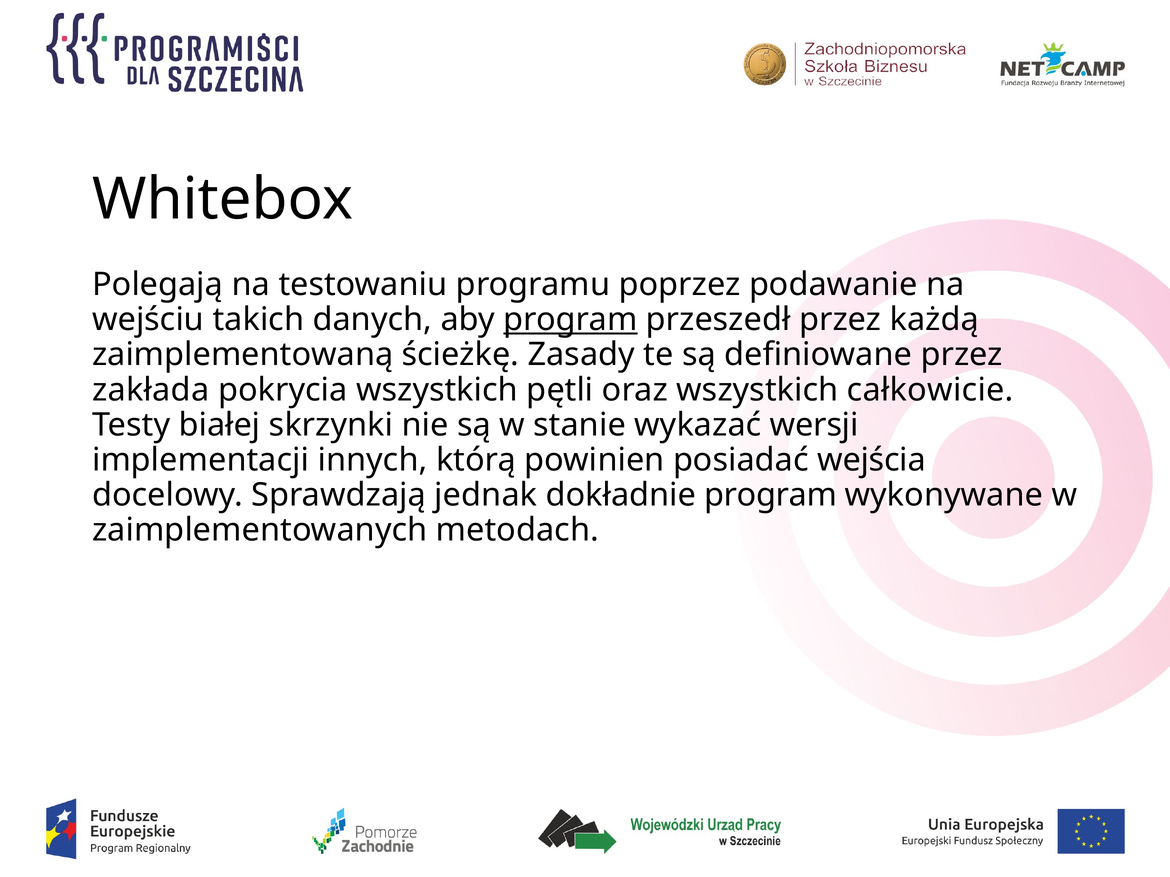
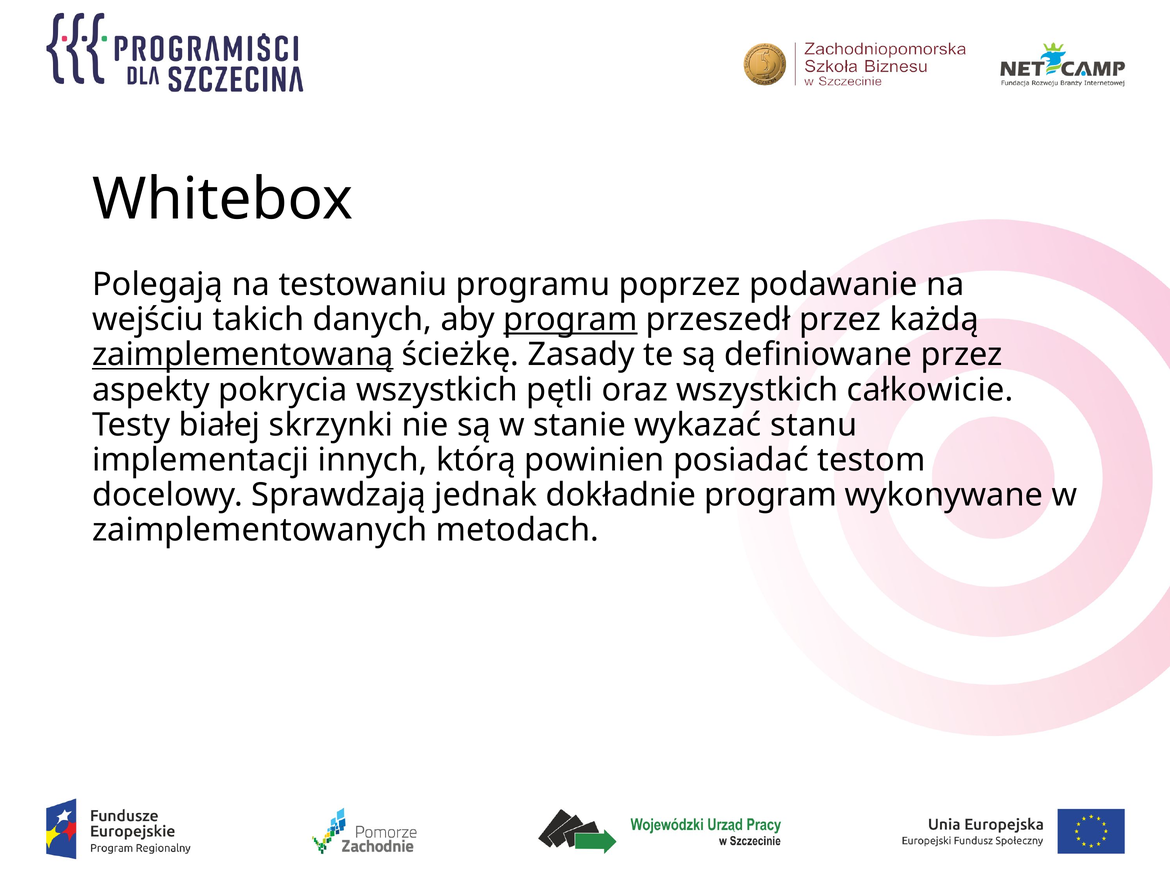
zaimplementowaną underline: none -> present (243, 355)
zakłada: zakłada -> aspekty (151, 390)
wersji: wersji -> stanu (814, 425)
wejścia: wejścia -> testom (871, 460)
